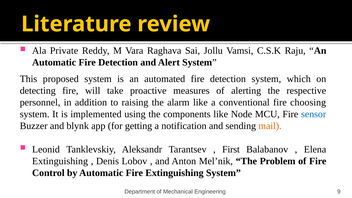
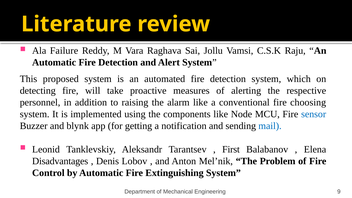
Private: Private -> Failure (64, 51)
mail colour: orange -> blue (270, 126)
Extinguishing: Extinguishing -> Disadvantages (60, 161)
